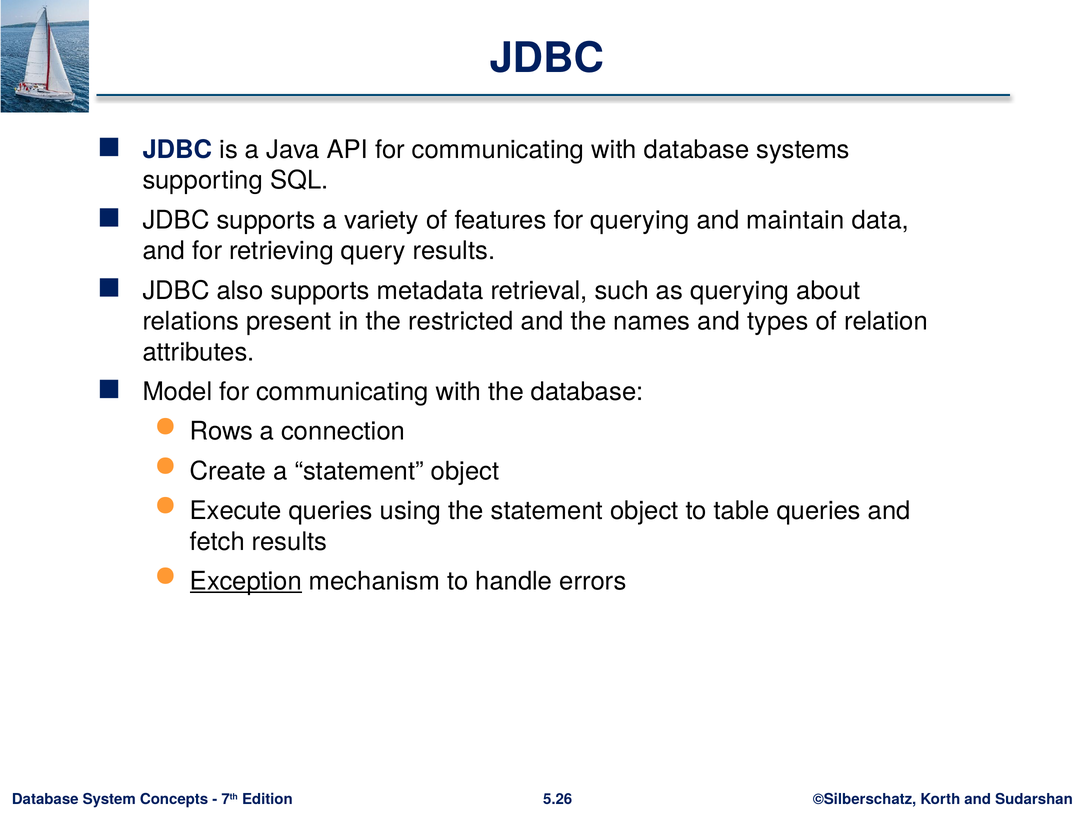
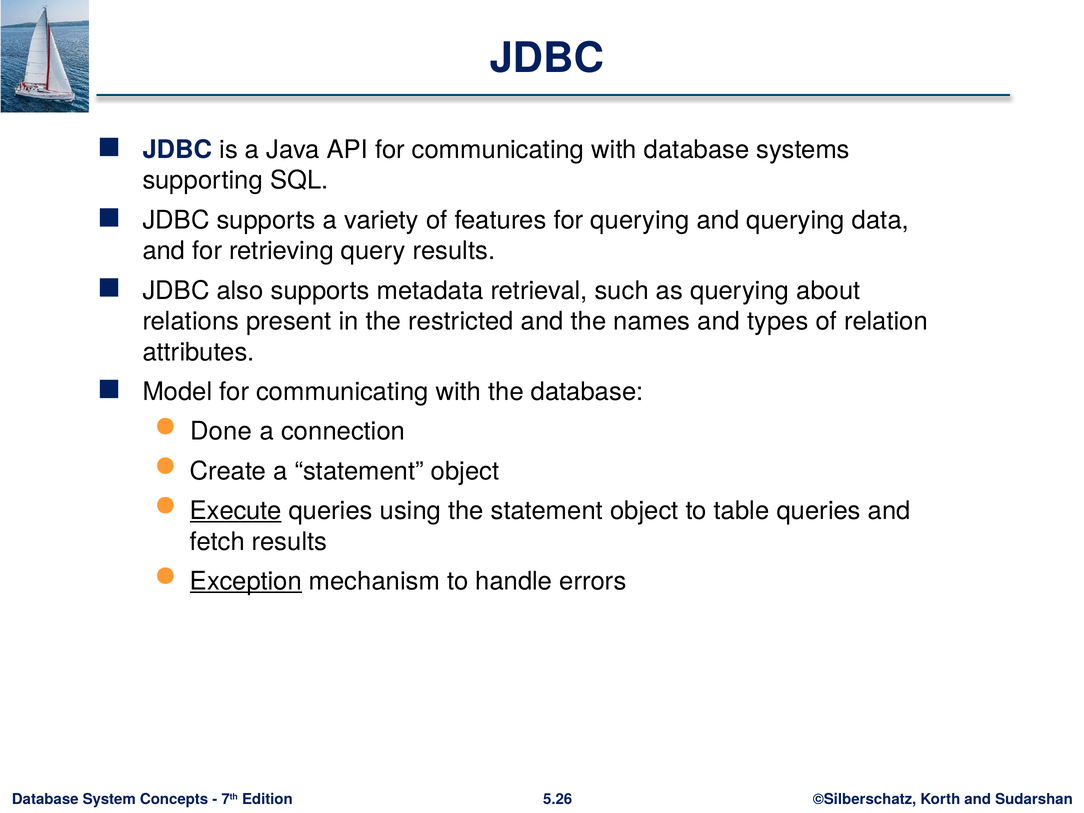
and maintain: maintain -> querying (796, 220)
Rows: Rows -> Done (221, 431)
Execute underline: none -> present (236, 511)
